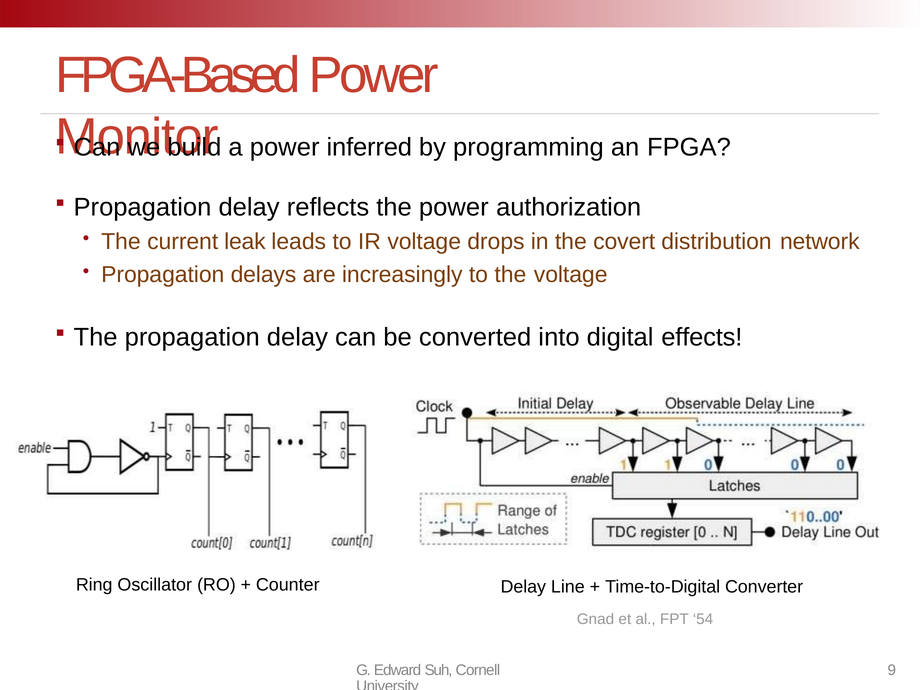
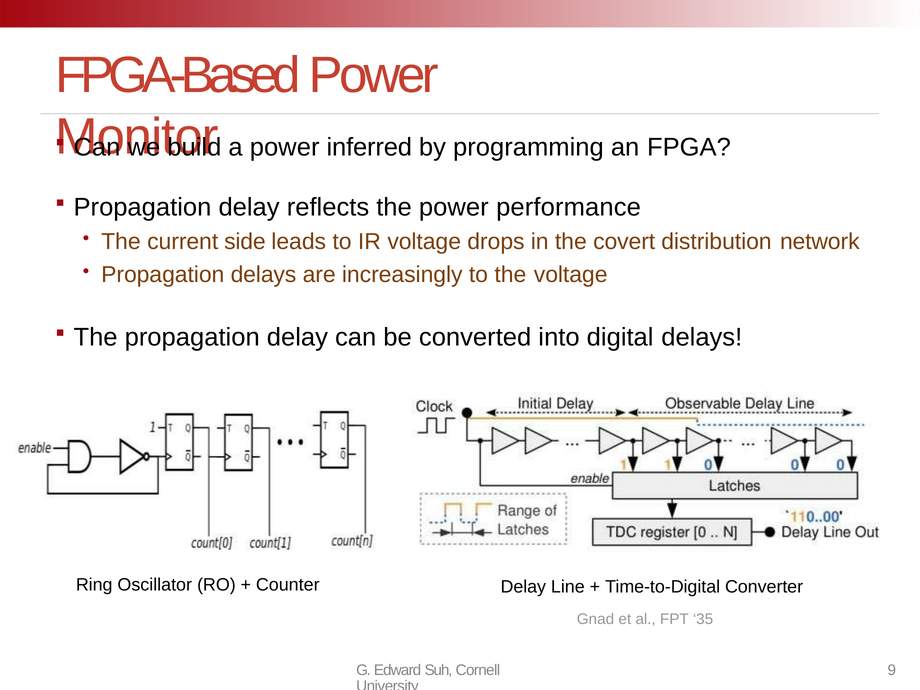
authorization: authorization -> performance (569, 207)
leak: leak -> side (245, 242)
digital effects: effects -> delays (702, 337)
54: 54 -> 35 (703, 619)
